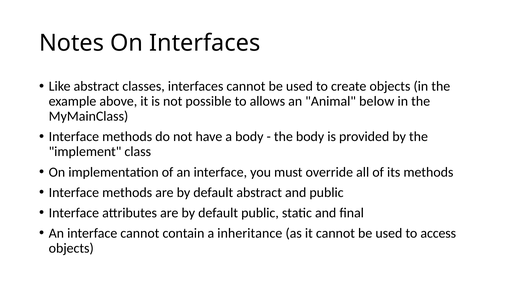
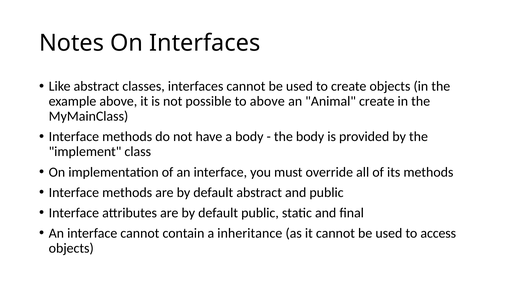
to allows: allows -> above (267, 101)
Animal below: below -> create (377, 101)
